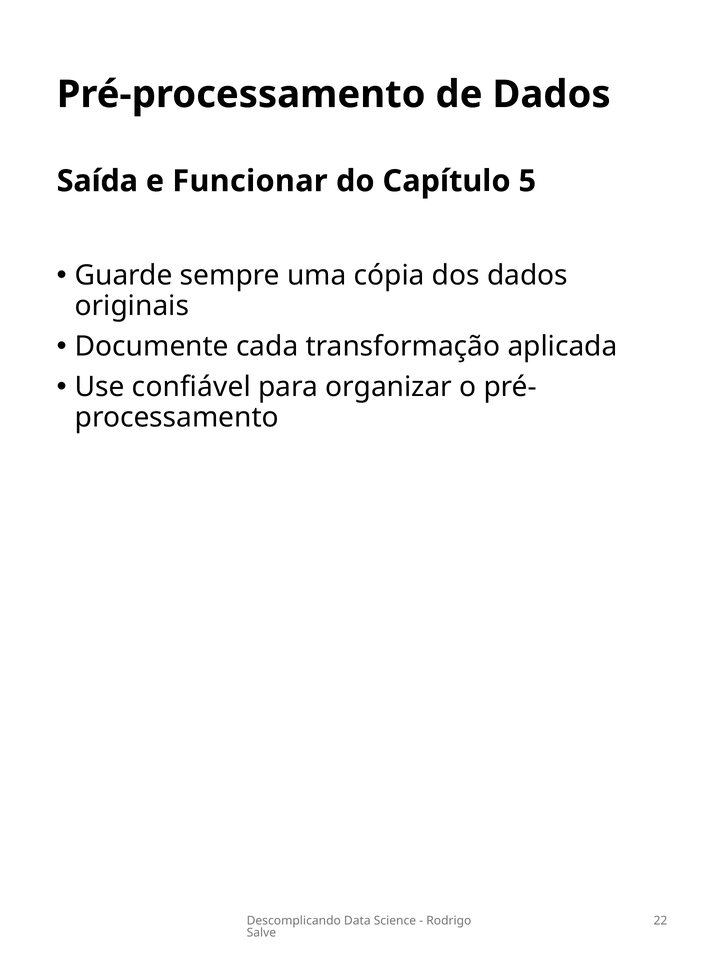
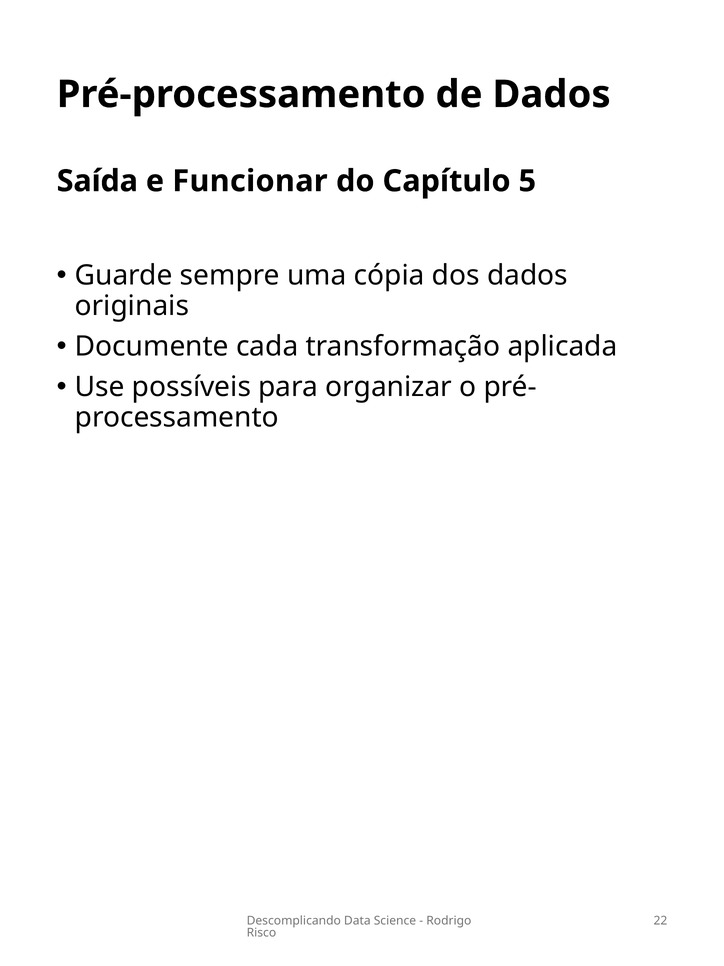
confiável: confiável -> possíveis (191, 387)
Salve: Salve -> Risco (261, 932)
